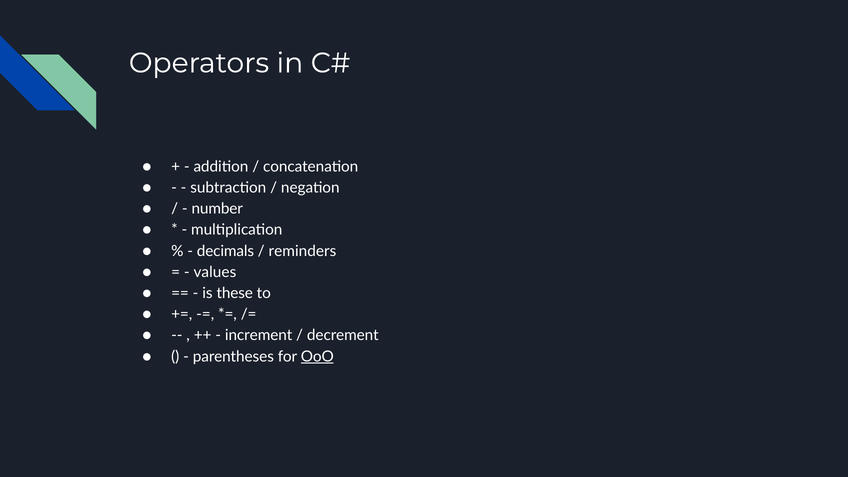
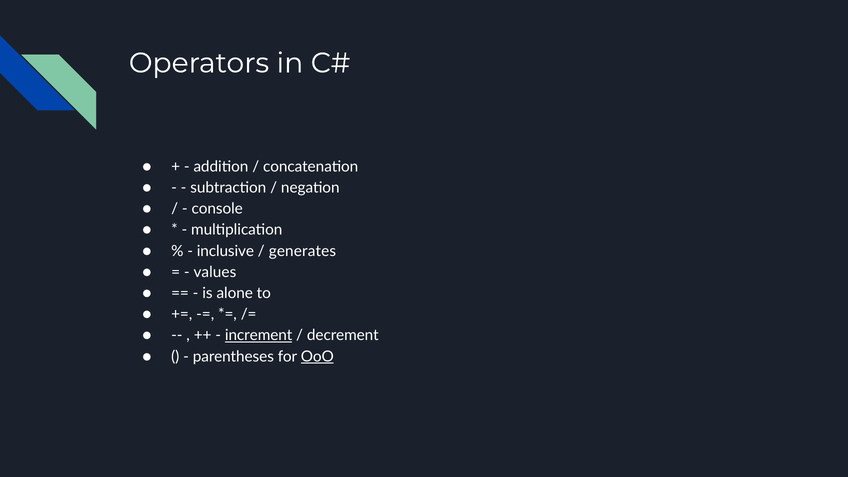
number: number -> console (217, 209)
decimals: decimals -> inclusive (225, 251)
reminders: reminders -> generates (302, 251)
these: these -> alone (235, 293)
increment underline: none -> present (259, 335)
